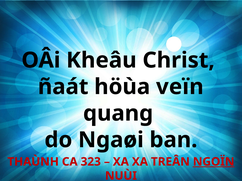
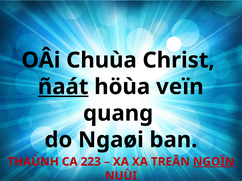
Kheâu: Kheâu -> Chuùa (101, 60)
ñaát underline: none -> present (63, 87)
323: 323 -> 223 (91, 162)
